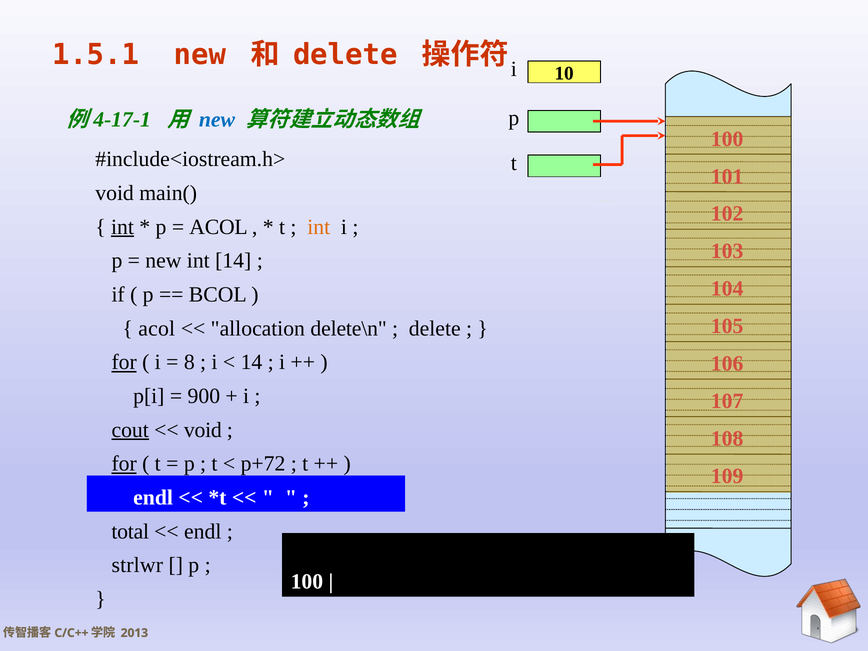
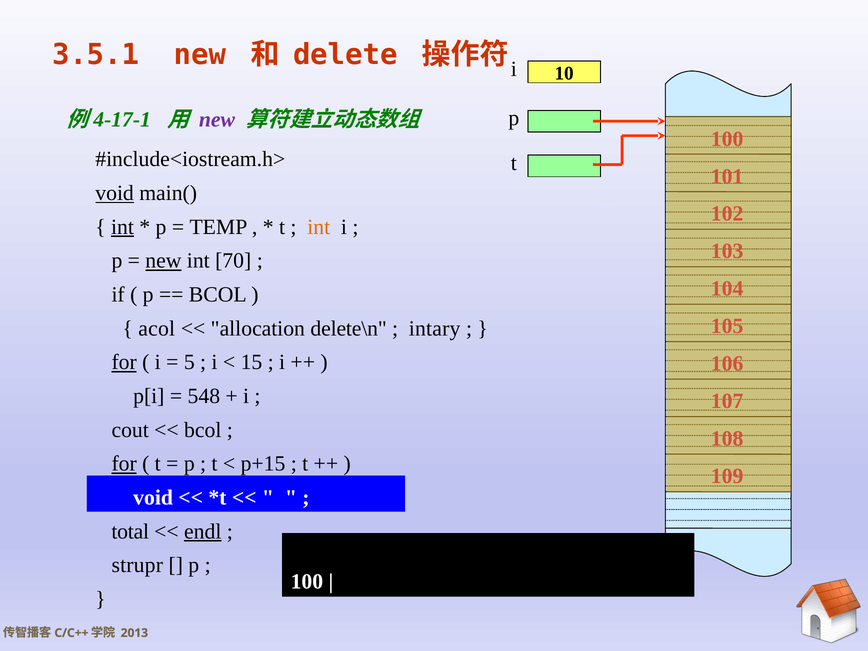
1.5.1: 1.5.1 -> 3.5.1 (96, 55)
new colour: blue -> purple (217, 120)
void underline: none -> present (115, 193)
ACOL: ACOL -> TEMP (218, 227)
new underline: none -> present (163, 261)
int 14: 14 -> 70 (233, 261)
delete: delete -> intary (435, 328)
8: 8 -> 5 (189, 362)
14: 14 -> 15 (252, 362)
900: 900 -> 548 (204, 396)
cout underline: present -> none (130, 430)
void: void -> bcol (203, 430)
p+72: p+72 -> p+15 (263, 464)
endl: endl -> void (153, 498)
endl underline: none -> present (203, 531)
strlwr: strlwr -> strupr (137, 565)
